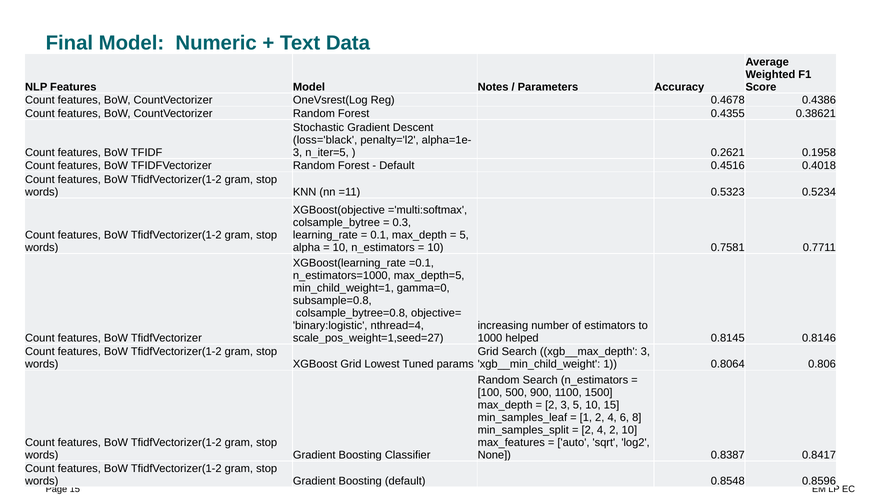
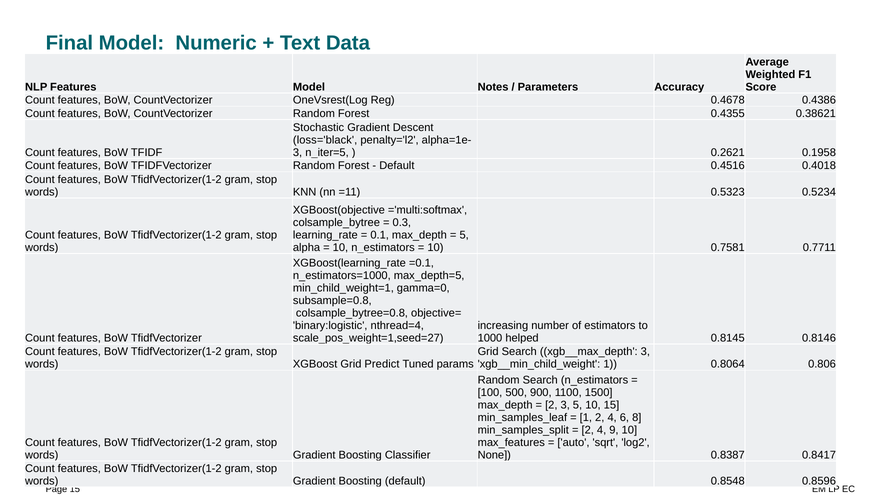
Lowest: Lowest -> Predict (382, 364)
4 2: 2 -> 9 (614, 429)
